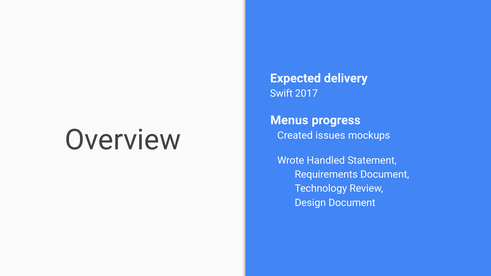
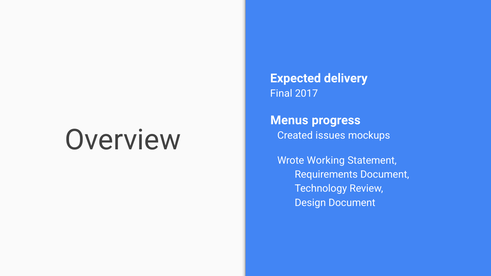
Swift: Swift -> Final (281, 94)
Handled: Handled -> Working (326, 160)
